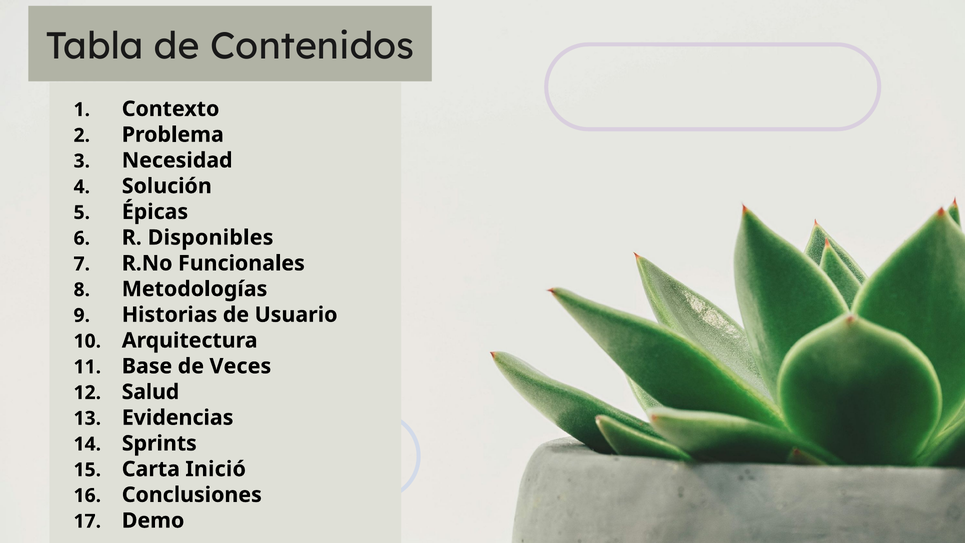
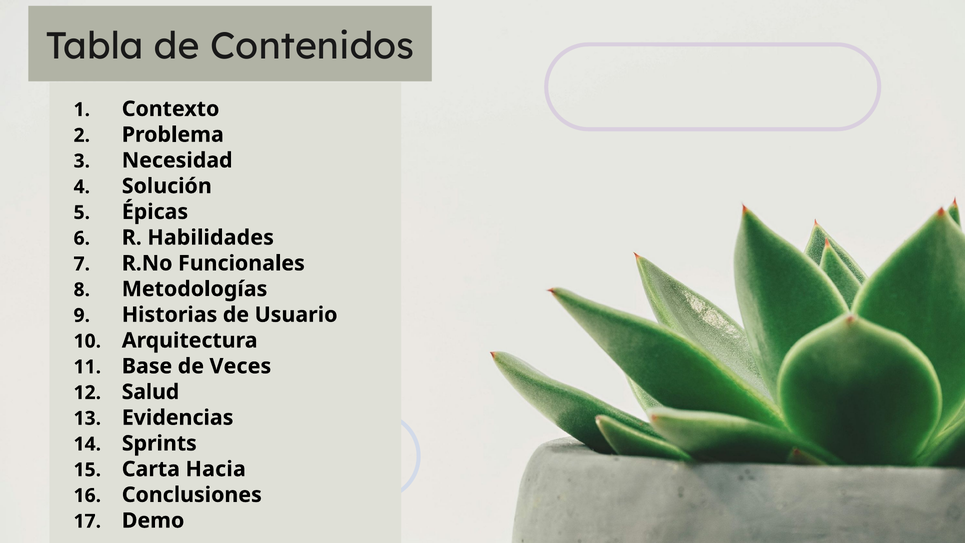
Disponibles: Disponibles -> Habilidades (211, 238)
Inició: Inició -> Hacia (216, 469)
